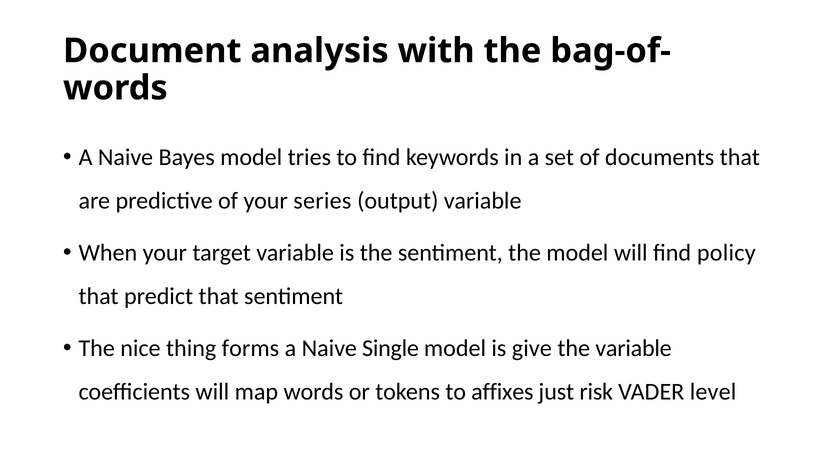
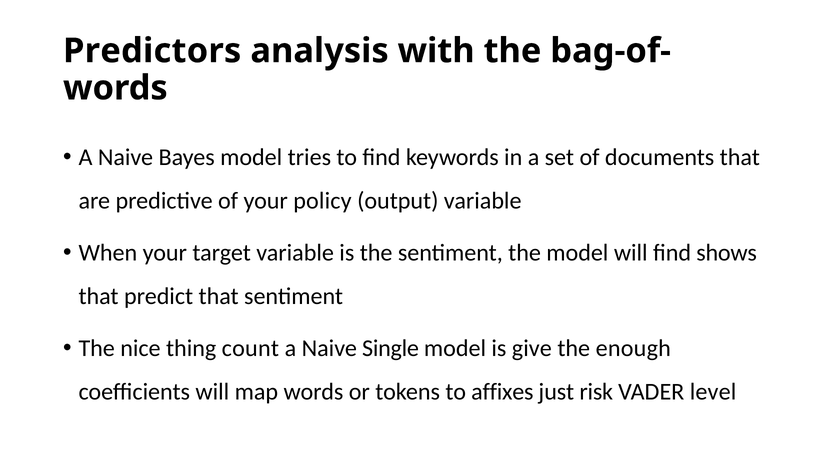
Document: Document -> Predictors (152, 51)
series: series -> policy (322, 201)
policy: policy -> shows (727, 253)
forms: forms -> count (250, 349)
the variable: variable -> enough (633, 349)
